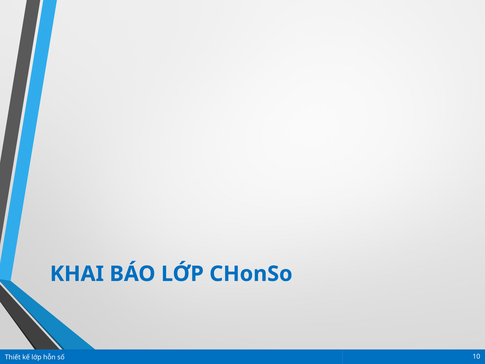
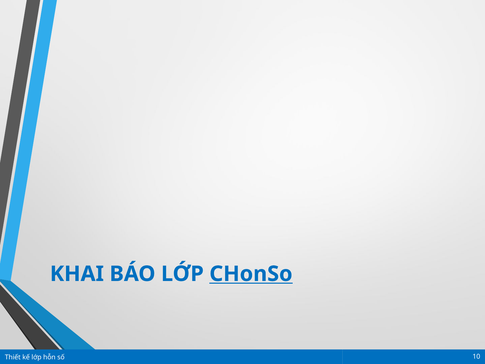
CHonSo underline: none -> present (251, 274)
